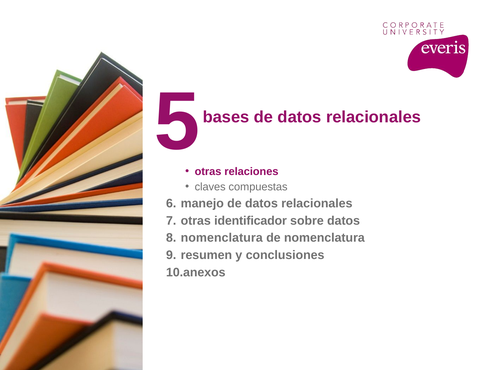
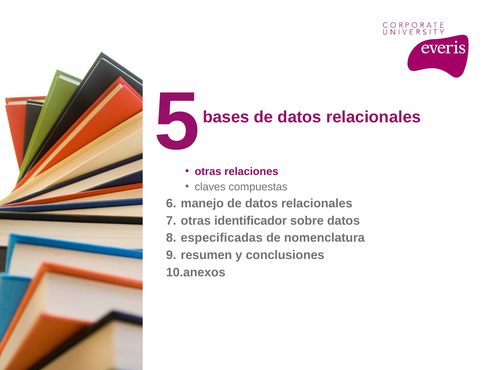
nomenclatura: nomenclatura -> especificadas (222, 238)
